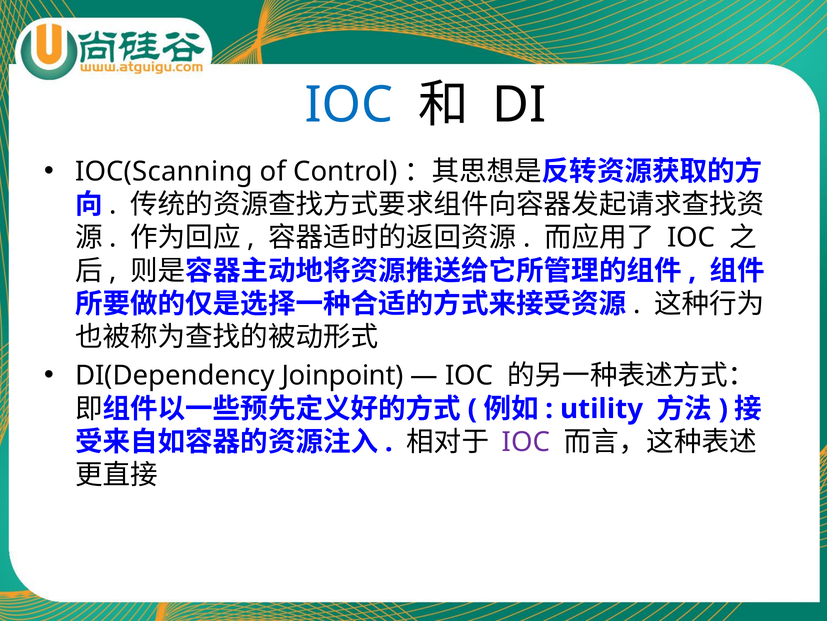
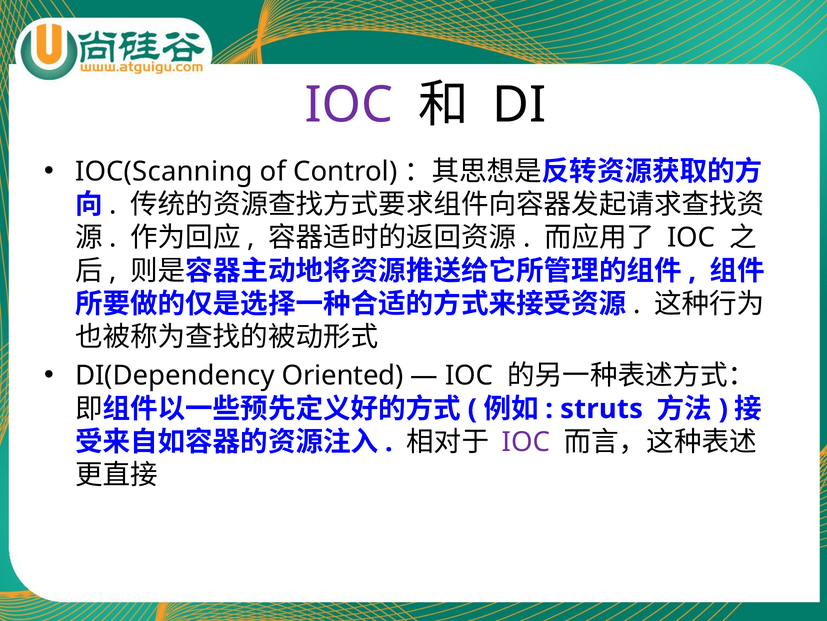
IOC colour: blue -> purple (349, 105)
Joinpoint: Joinpoint -> Oriented (343, 375)
utility: utility -> struts (602, 408)
